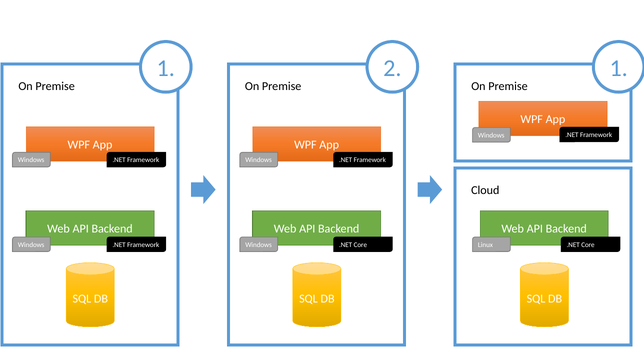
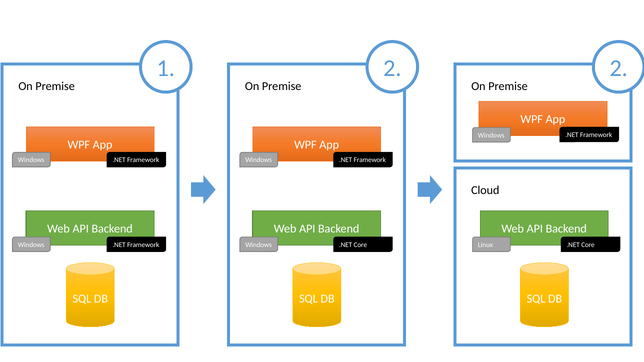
2 1: 1 -> 2 (619, 69)
